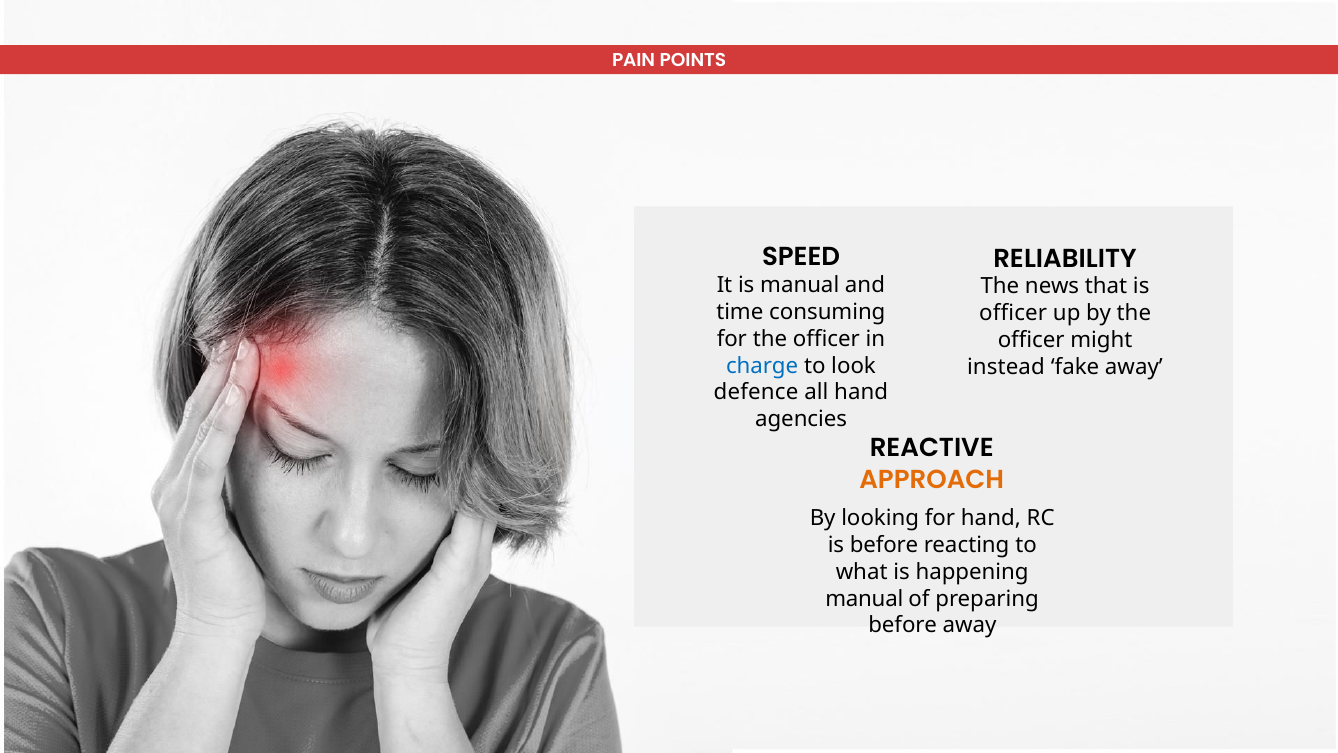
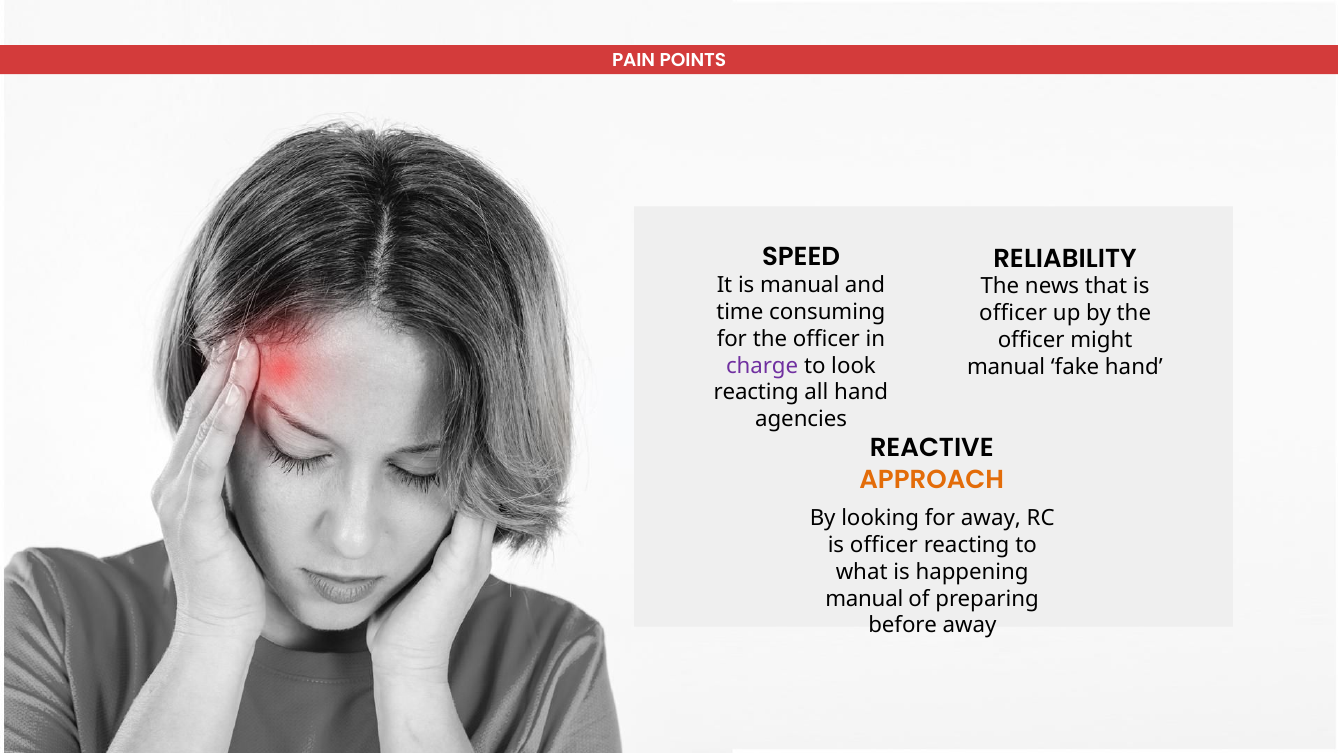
charge colour: blue -> purple (762, 365)
instead: instead -> manual (1006, 367)
fake away: away -> hand (1134, 367)
defence: defence -> reacting (756, 392)
for hand: hand -> away (991, 518)
before: before -> officer (884, 545)
